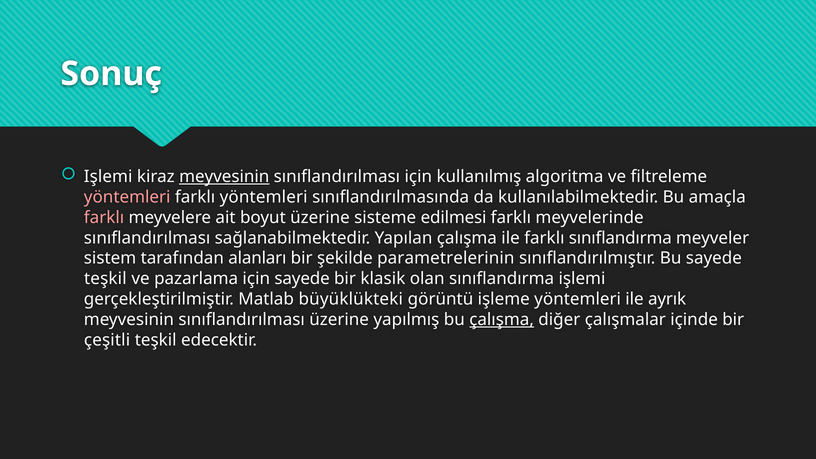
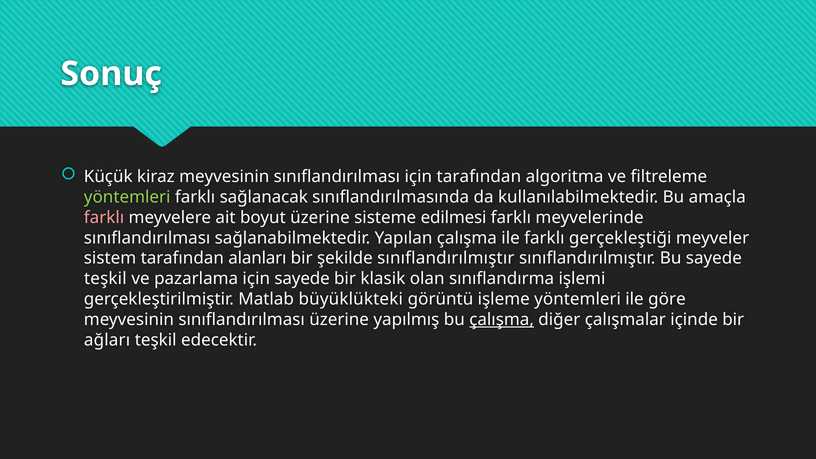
Işlemi: Işlemi -> Küçük (108, 177)
meyvesinin underline: present -> none (224, 177)
için kullanılmış: kullanılmış -> tarafından (479, 177)
yöntemleri colour: pink -> light green (127, 197)
farklı yöntemleri: yöntemleri -> sağlanacak (264, 197)
farklı sınıflandırma: sınıflandırma -> gerçekleştiği (620, 238)
şekilde parametrelerinin: parametrelerinin -> sınıflandırılmıştır (446, 258)
ayrık: ayrık -> göre (667, 299)
çeşitli: çeşitli -> ağları (107, 340)
